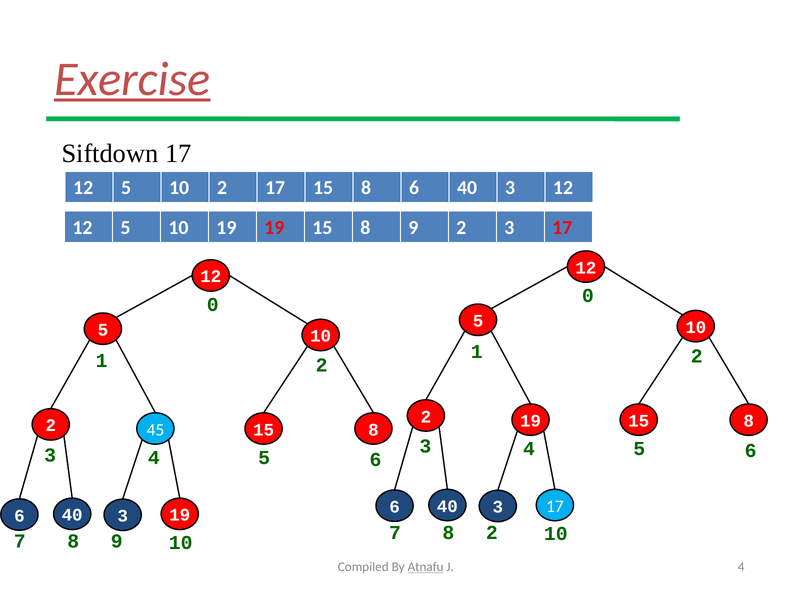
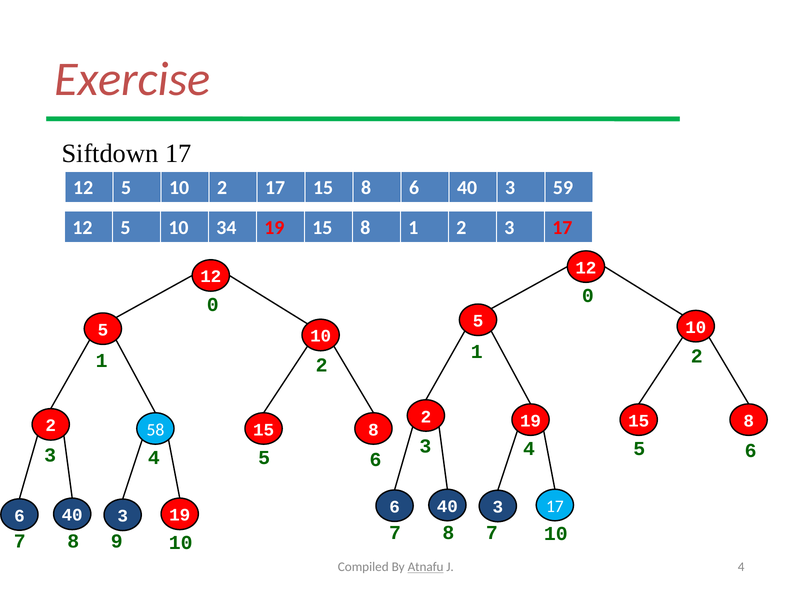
Exercise underline: present -> none (132, 79)
3 12: 12 -> 59 (563, 188)
10 19: 19 -> 34 (226, 227)
15 8 9: 9 -> 1 (413, 227)
45: 45 -> 58 (155, 430)
8 2: 2 -> 7 (492, 532)
